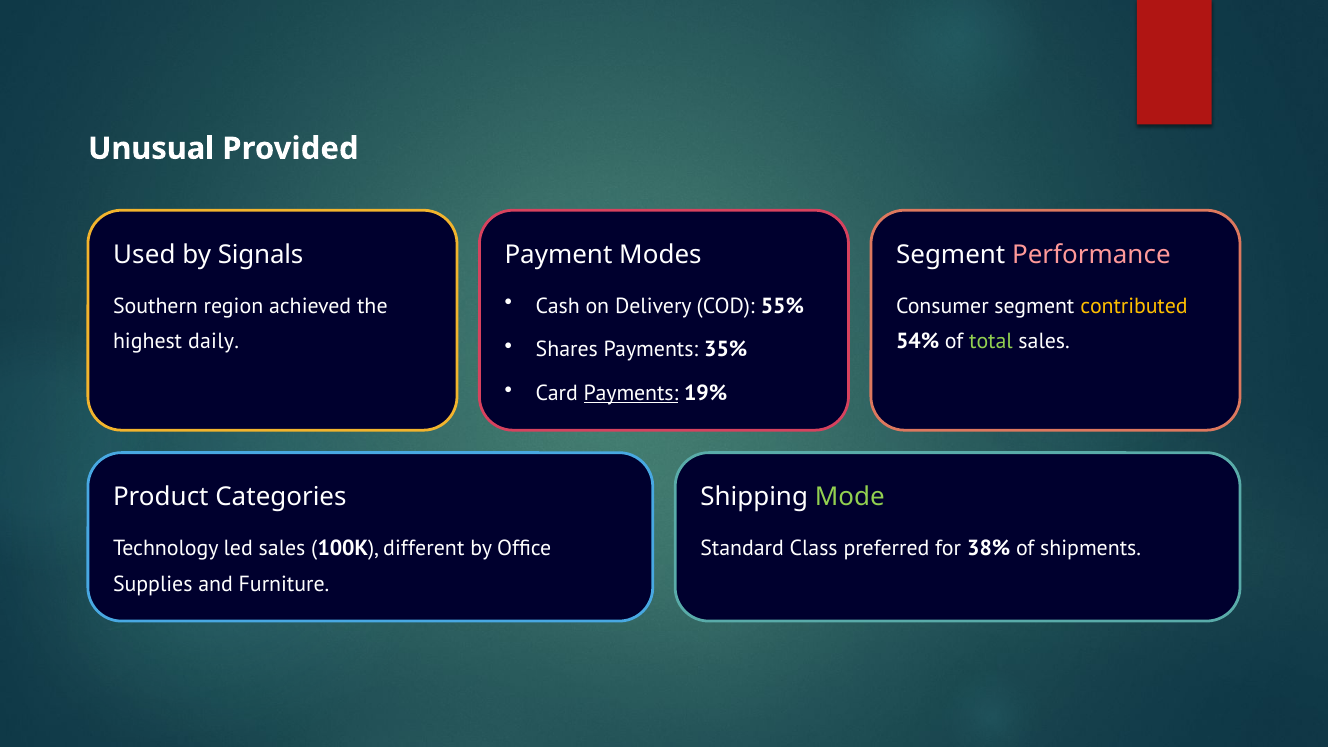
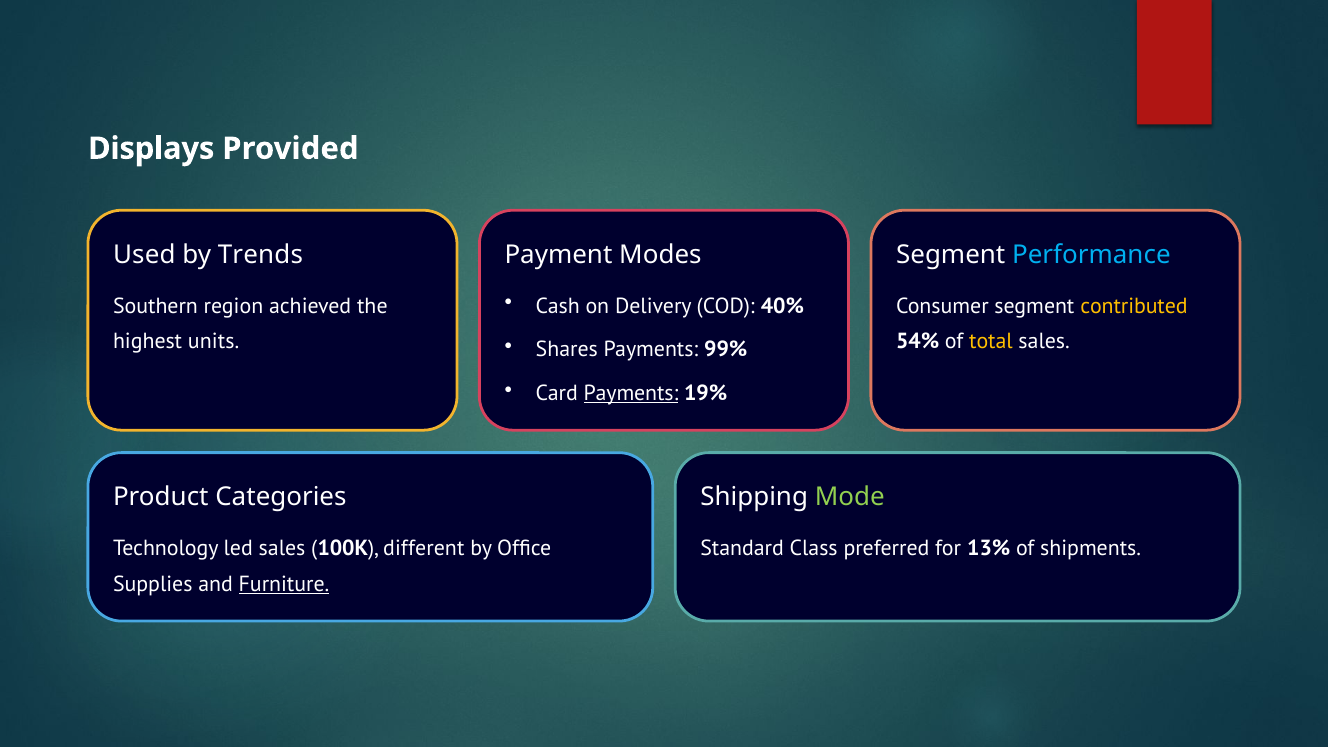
Unusual: Unusual -> Displays (151, 149)
Signals: Signals -> Trends (260, 254)
Performance colour: pink -> light blue (1091, 254)
55%: 55% -> 40% (782, 306)
daily: daily -> units (214, 342)
total colour: light green -> yellow (991, 342)
35%: 35% -> 99% (726, 350)
38%: 38% -> 13% (989, 548)
Furniture underline: none -> present (284, 584)
